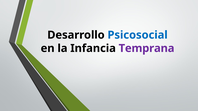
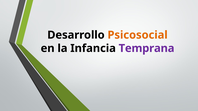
Psicosocial colour: blue -> orange (138, 35)
